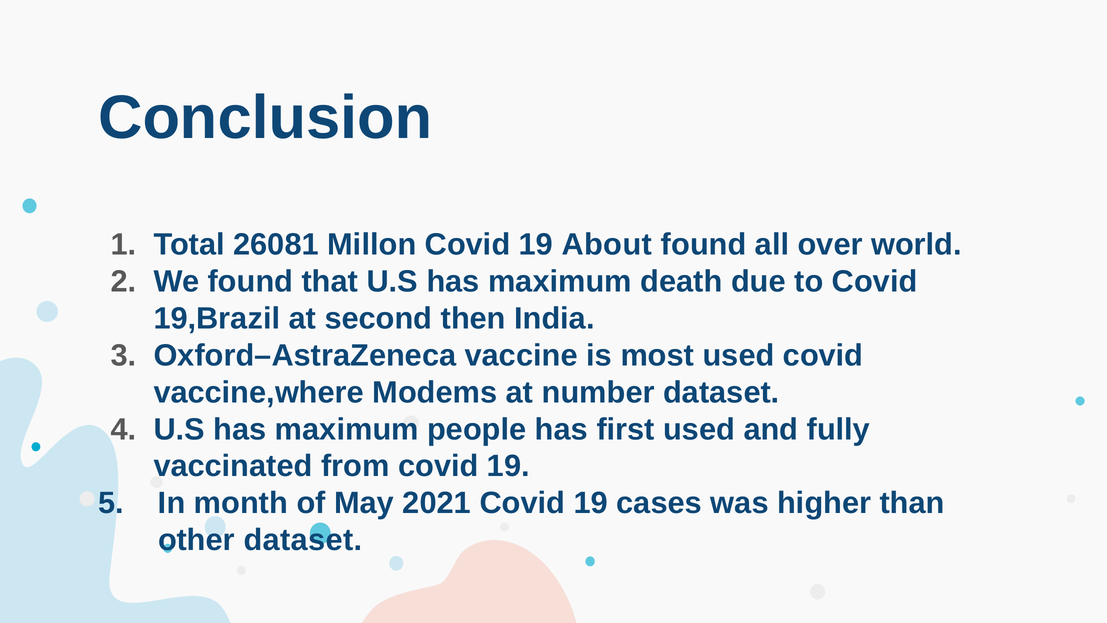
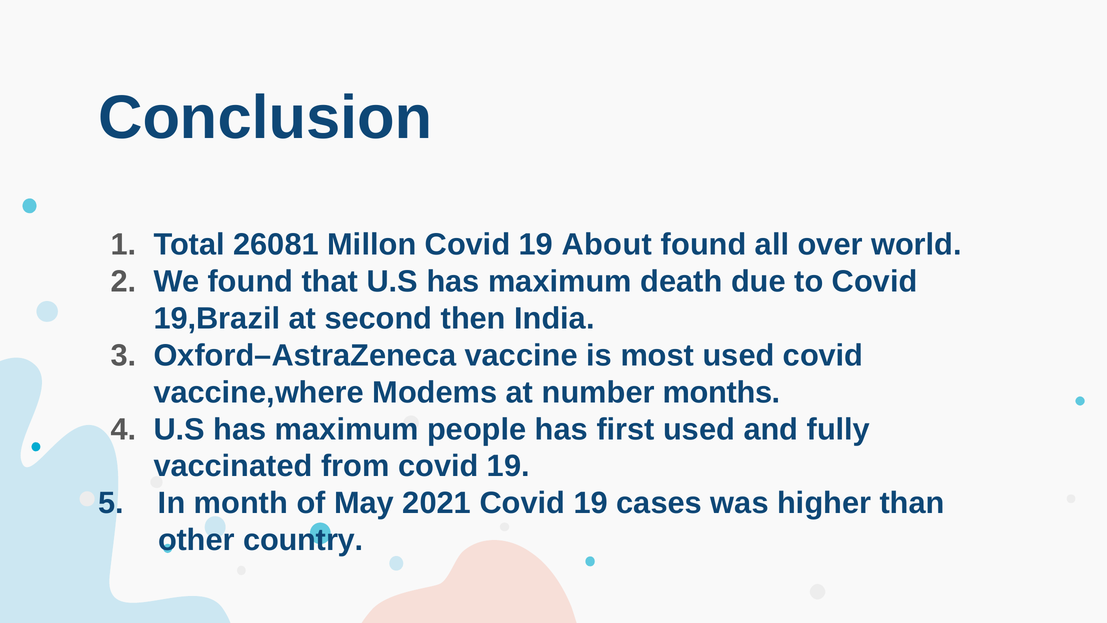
number dataset: dataset -> months (721, 392)
other dataset: dataset -> country (303, 540)
